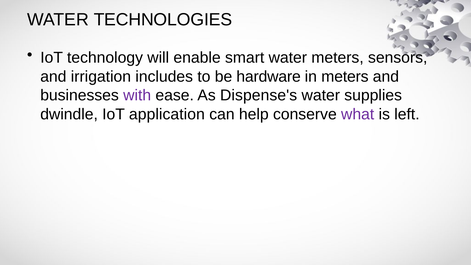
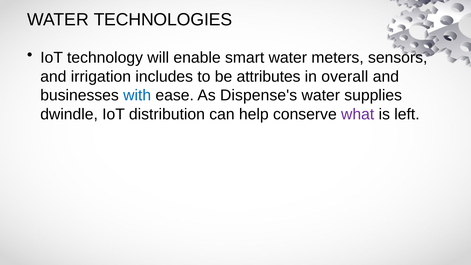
hardware: hardware -> attributes (269, 76)
in meters: meters -> overall (345, 76)
with colour: purple -> blue (137, 95)
application: application -> distribution (167, 114)
